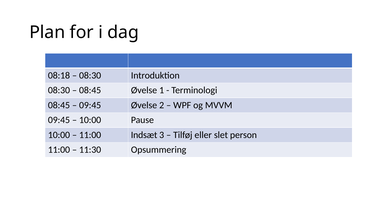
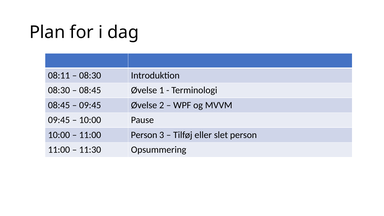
08:18: 08:18 -> 08:11 (59, 75)
11:00 Indsæt: Indsæt -> Person (144, 135)
